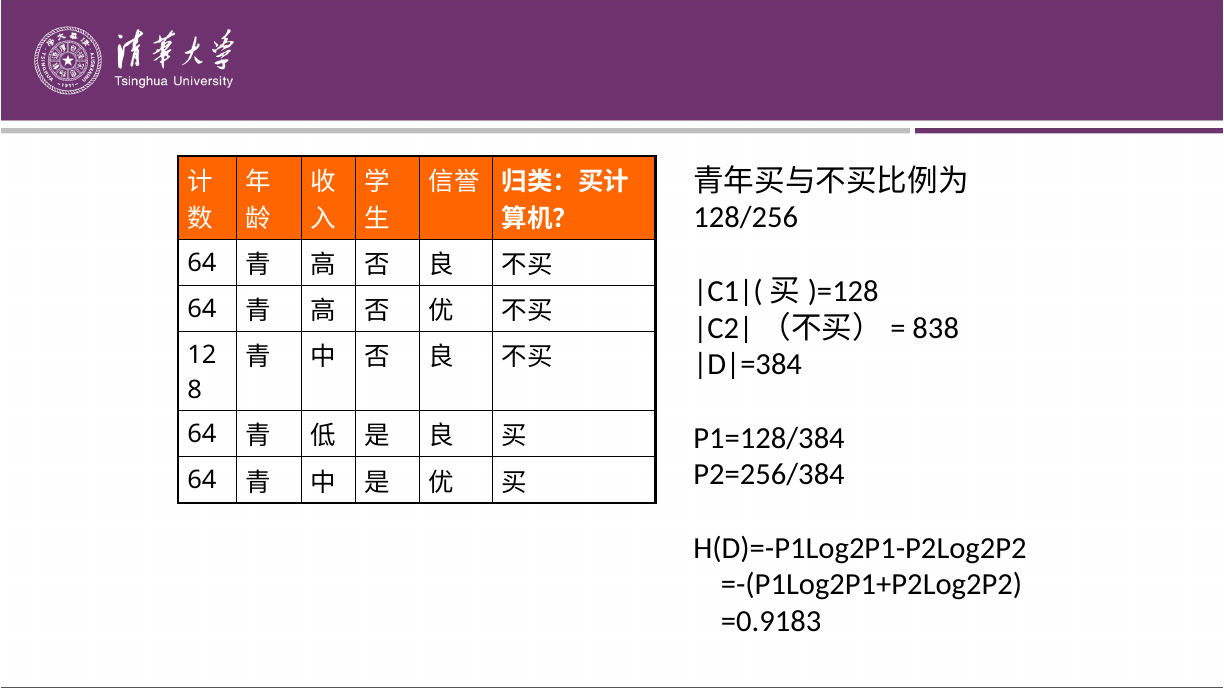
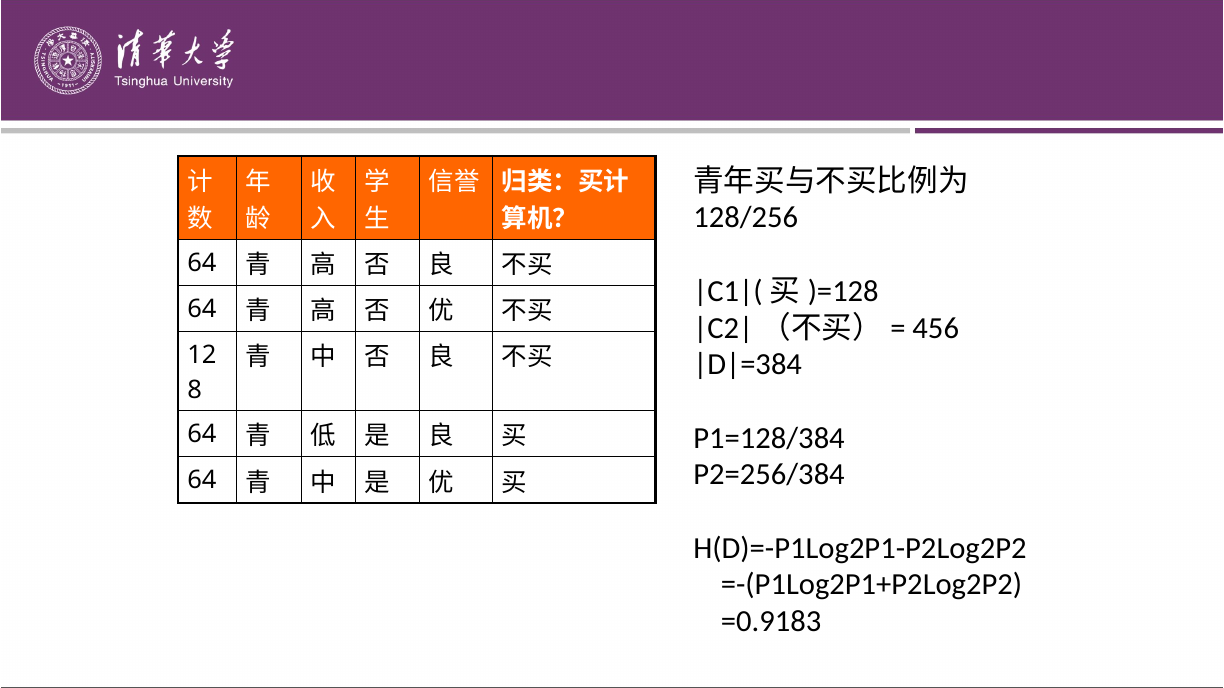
838: 838 -> 456 (936, 328)
